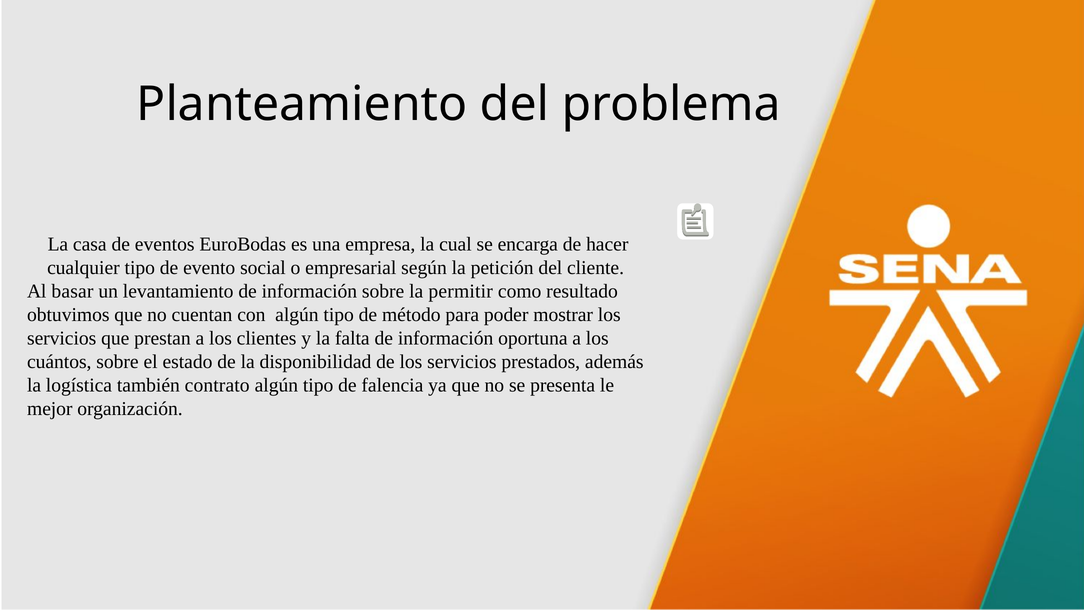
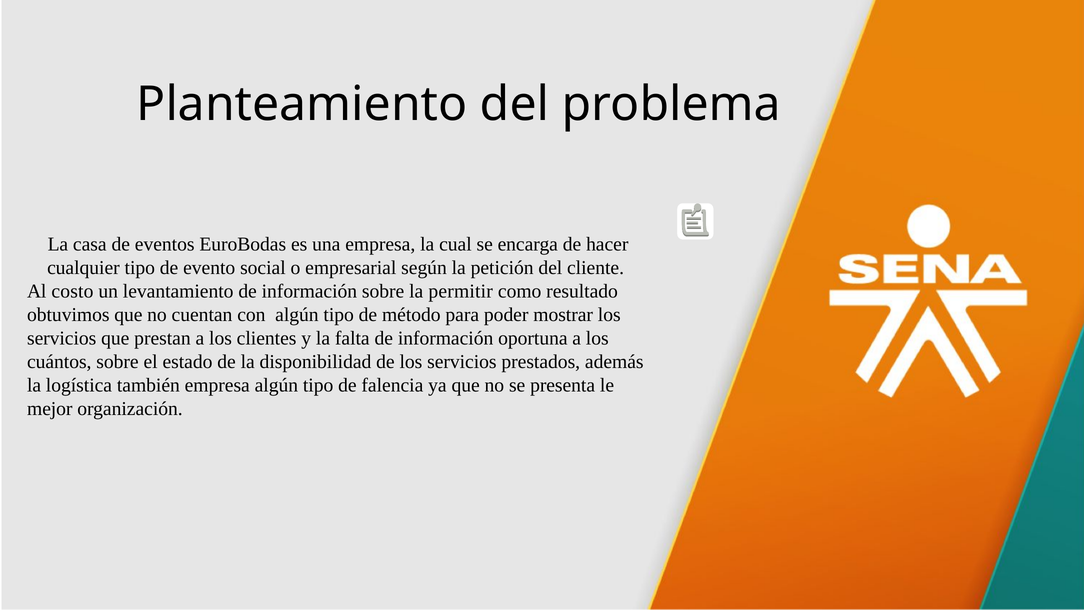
basar: basar -> costo (72, 291)
también contrato: contrato -> empresa (217, 385)
